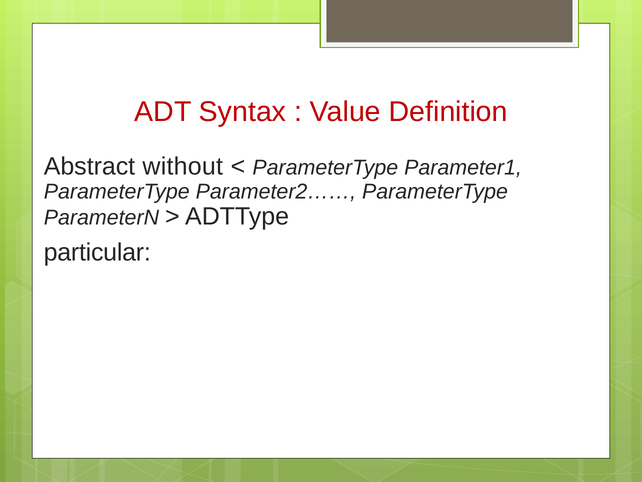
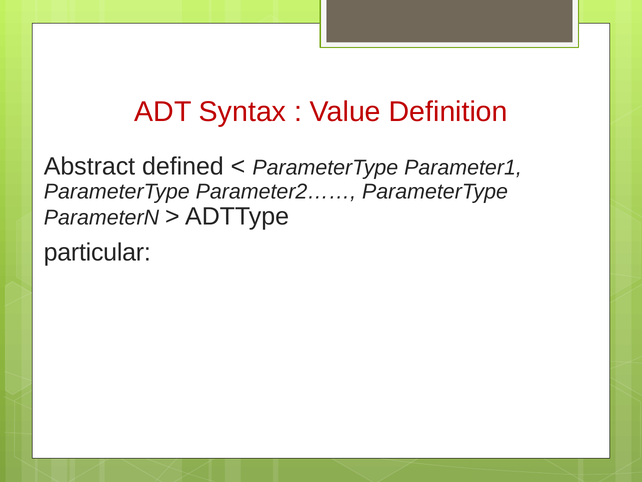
without: without -> defined (183, 166)
